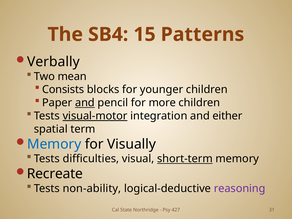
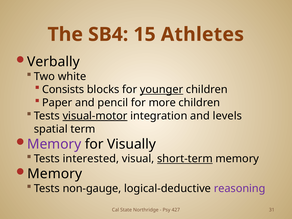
Patterns: Patterns -> Athletes (202, 34)
mean: mean -> white (72, 76)
younger underline: none -> present (162, 90)
and underline: present -> none (85, 103)
either: either -> levels (227, 116)
Memory colour: blue -> purple (54, 144)
difficulties: difficulties -> interested (91, 159)
Recreate: Recreate -> Memory (55, 174)
non-ability: non-ability -> non-gauge (92, 188)
